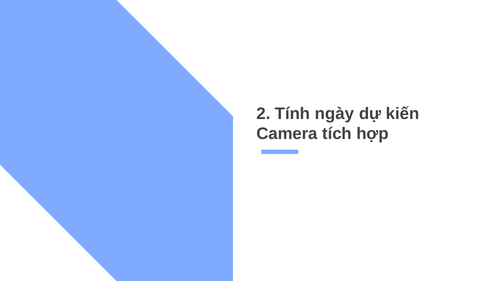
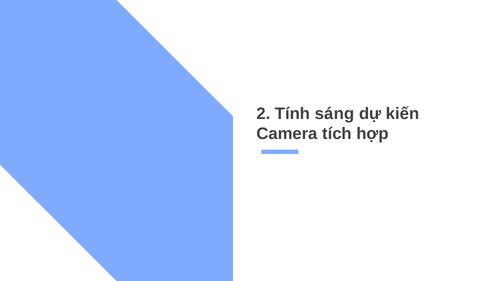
ngày: ngày -> sáng (335, 114)
